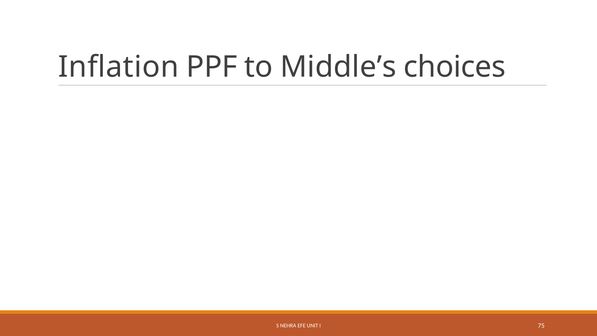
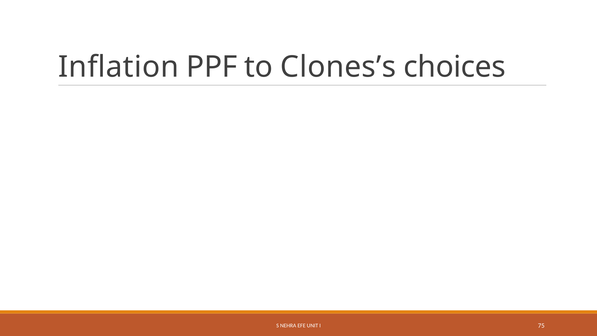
Middle’s: Middle’s -> Clones’s (338, 67)
